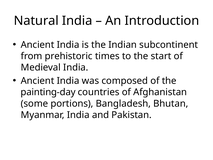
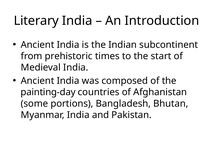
Natural: Natural -> Literary (36, 21)
